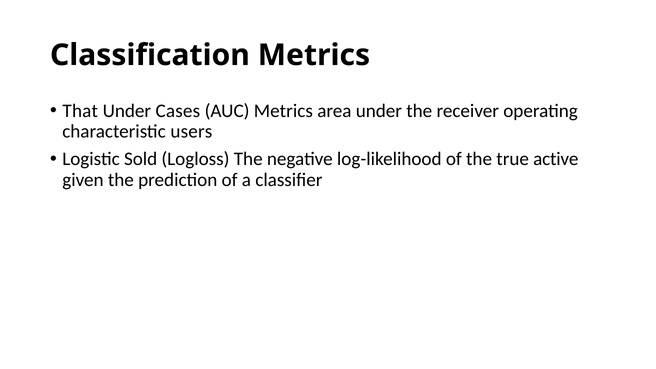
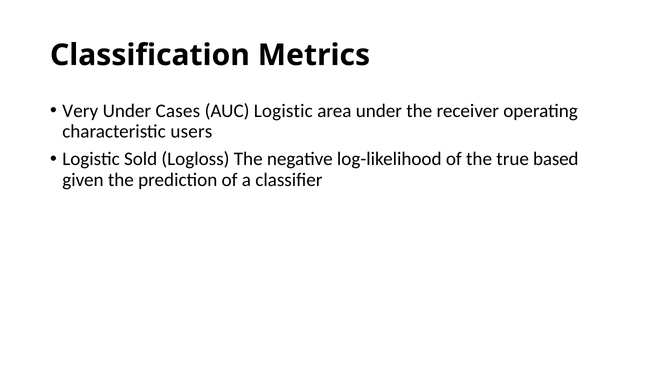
That: That -> Very (80, 111)
AUC Metrics: Metrics -> Logistic (283, 111)
active: active -> based (556, 159)
